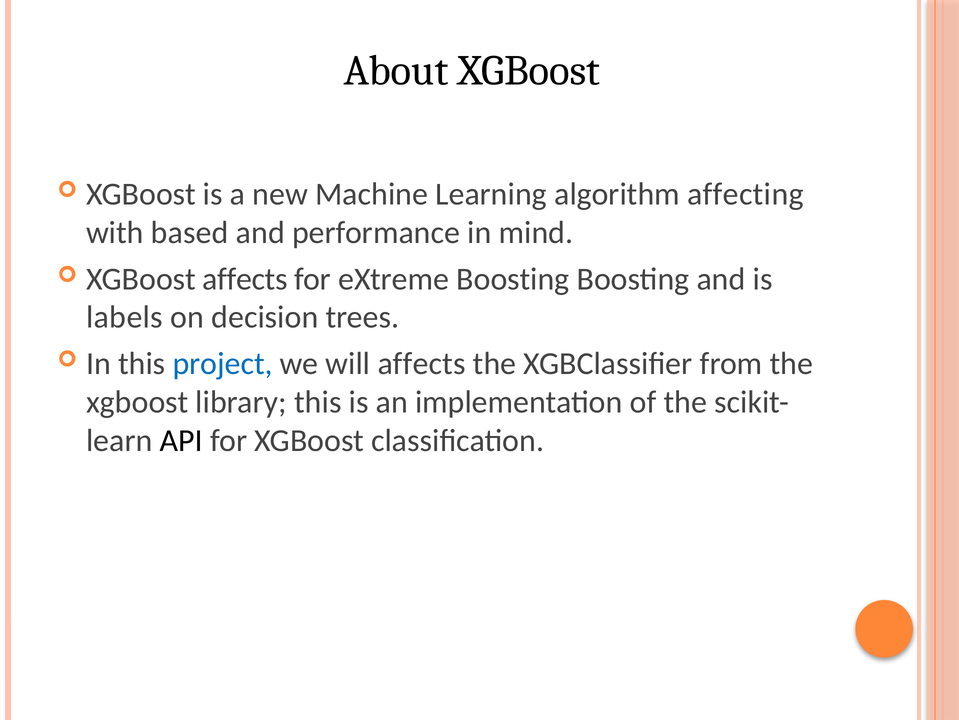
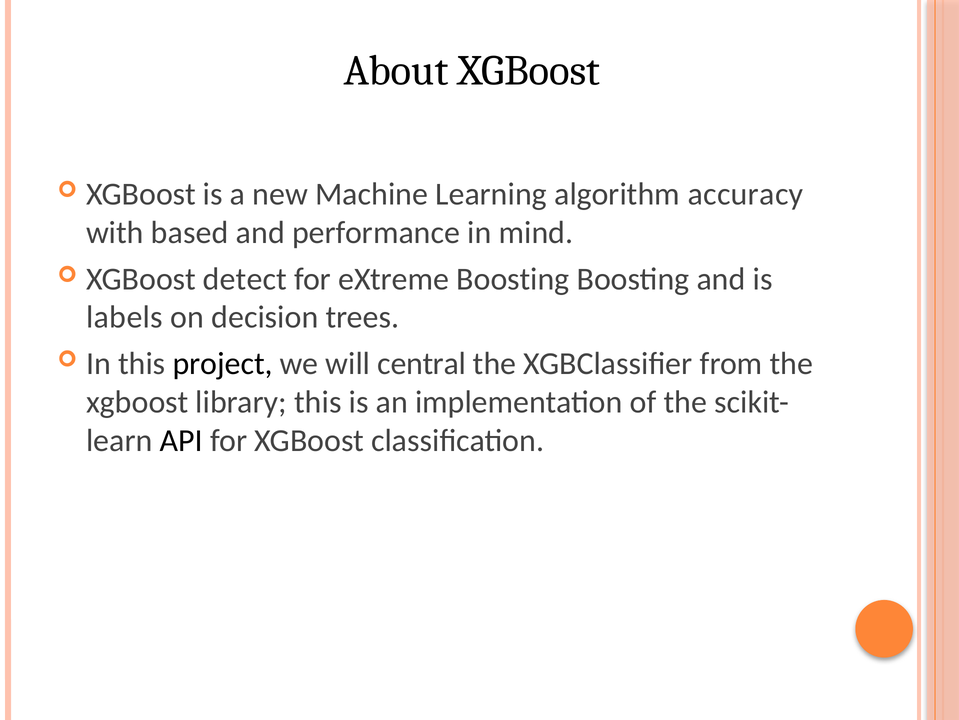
affecting: affecting -> accuracy (745, 194)
XGBoost affects: affects -> detect (245, 279)
project colour: blue -> black (223, 363)
will affects: affects -> central (422, 363)
